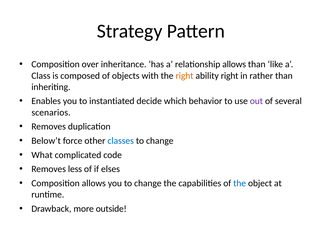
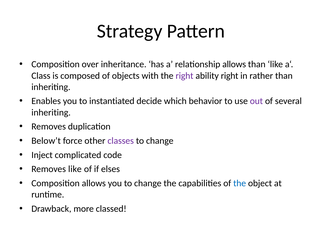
right colour: orange -> purple (184, 76)
scenarios: scenarios -> inheriting (51, 112)
classes colour: blue -> purple (121, 140)
What: What -> Inject (42, 155)
Removes less: less -> like (75, 169)
outside: outside -> classed (111, 208)
